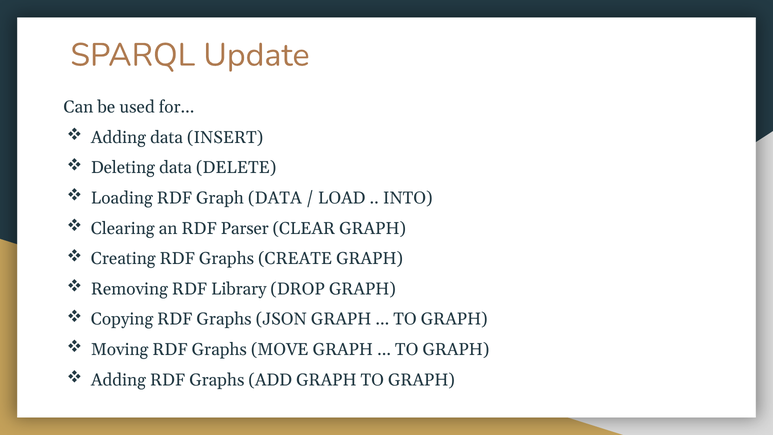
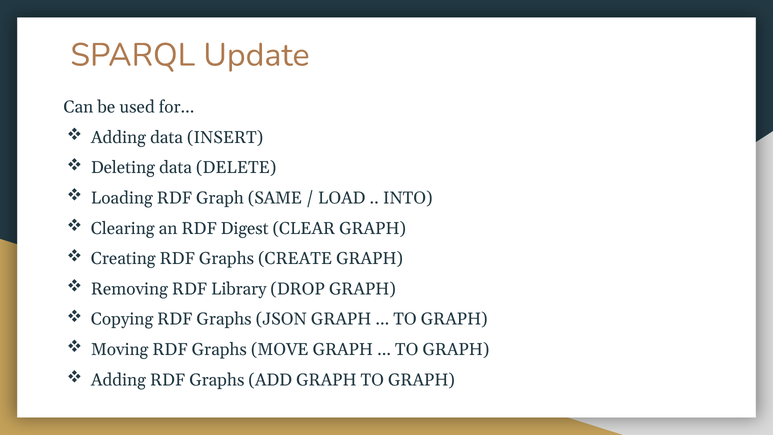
Graph DATA: DATA -> SAME (275, 198)
Parser: Parser -> Digest (245, 228)
